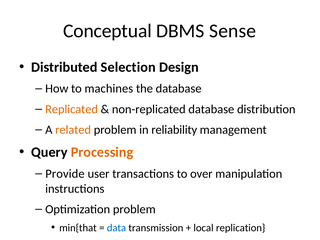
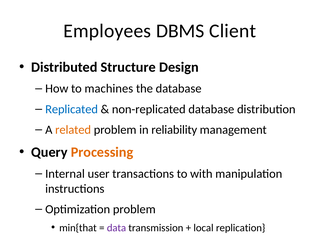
Conceptual: Conceptual -> Employees (107, 31)
Sense: Sense -> Client (233, 31)
Selection: Selection -> Structure (128, 67)
Replicated colour: orange -> blue (72, 109)
Provide: Provide -> Internal (65, 174)
over: over -> with (201, 174)
data colour: blue -> purple (116, 228)
